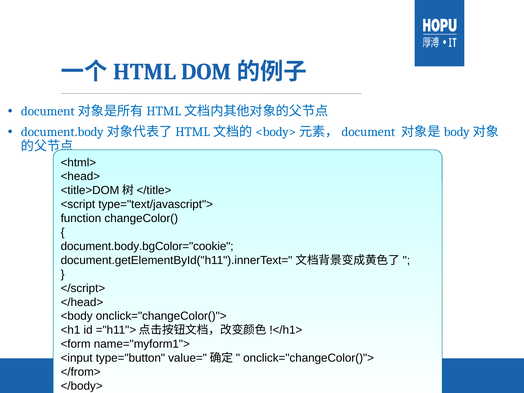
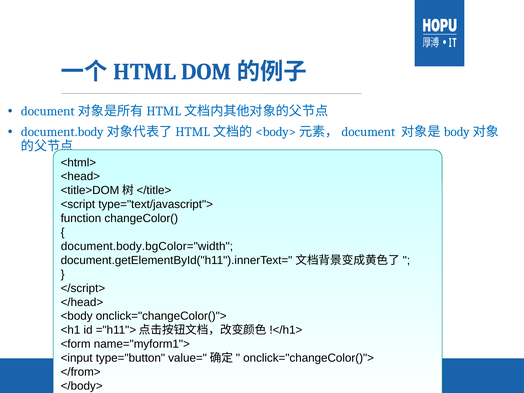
document.body.bgColor="cookie: document.body.bgColor="cookie -> document.body.bgColor="width (147, 246)
